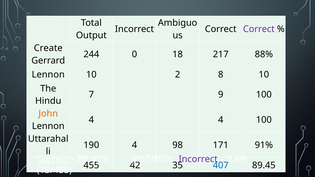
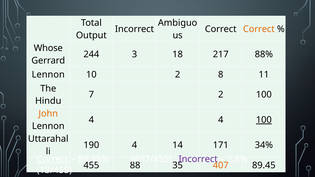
Correct colour: purple -> orange (259, 29)
Create: Create -> Whose (48, 48)
0: 0 -> 3 (134, 54)
8 10: 10 -> 11 (264, 75)
7 9: 9 -> 2 (221, 95)
100 underline: none -> present (264, 120)
98: 98 -> 14 (178, 145)
91%: 91% -> 34% (264, 145)
42: 42 -> 88 (135, 165)
407 colour: blue -> orange (221, 165)
